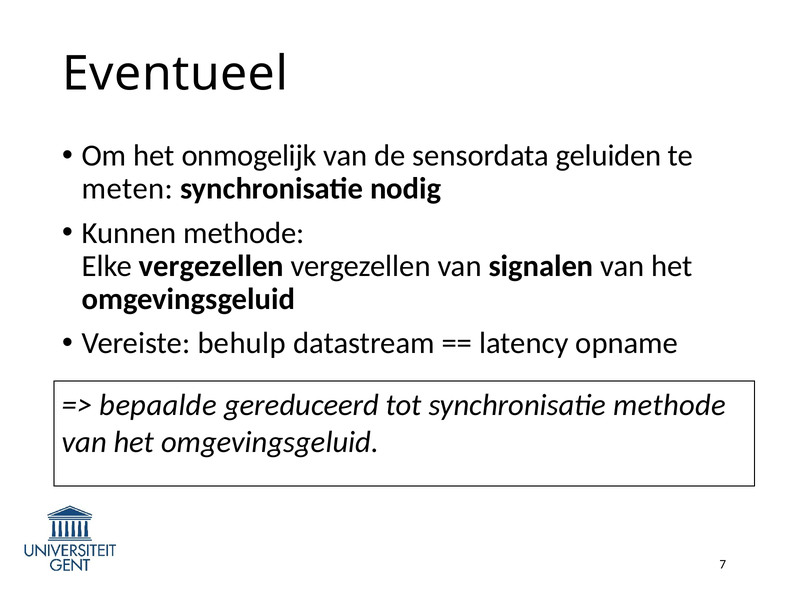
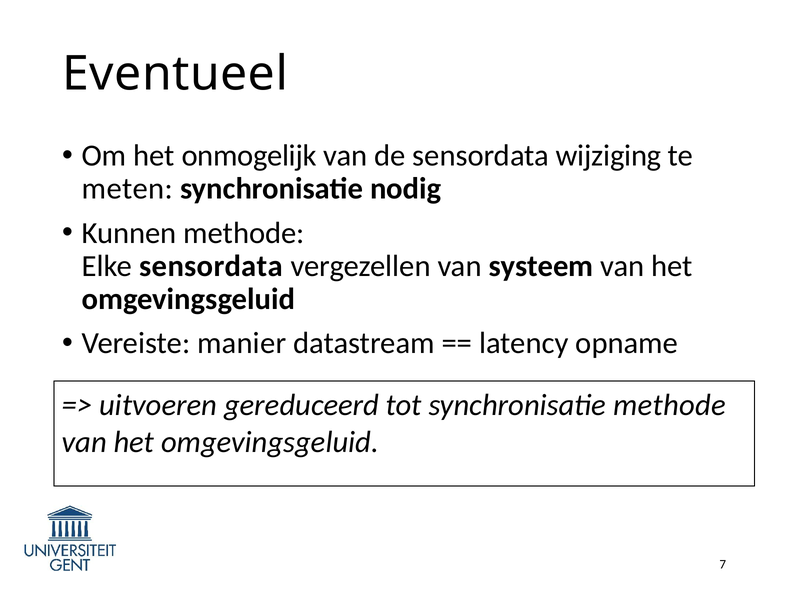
geluiden: geluiden -> wijziging (609, 156)
Elke vergezellen: vergezellen -> sensordata (211, 266)
signalen: signalen -> systeem (541, 266)
behulp: behulp -> manier (242, 343)
bepaalde: bepaalde -> uitvoeren (158, 405)
